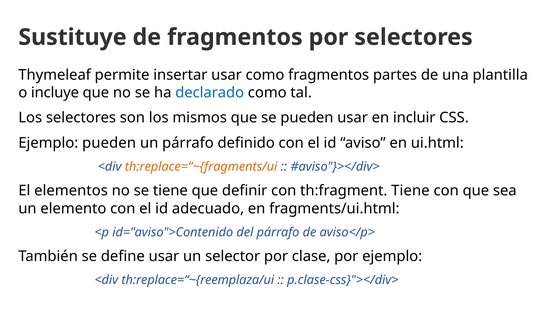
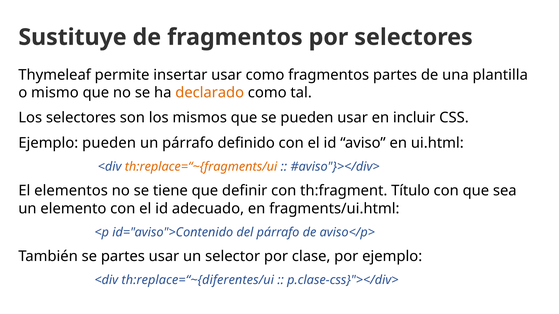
incluye: incluye -> mismo (55, 93)
declarado colour: blue -> orange (210, 93)
th:fragment Tiene: Tiene -> Título (411, 191)
se define: define -> partes (123, 257)
th:replace=“~{reemplaza/ui: th:replace=“~{reemplaza/ui -> th:replace=“~{diferentes/ui (198, 281)
